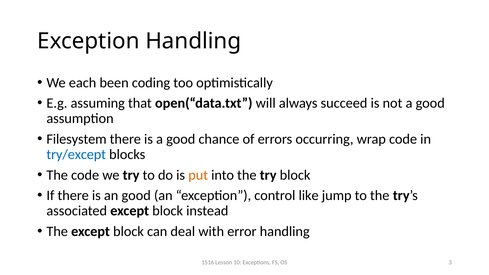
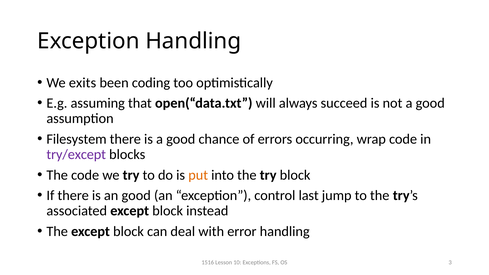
each: each -> exits (83, 83)
try/except colour: blue -> purple (76, 154)
like: like -> last (309, 196)
